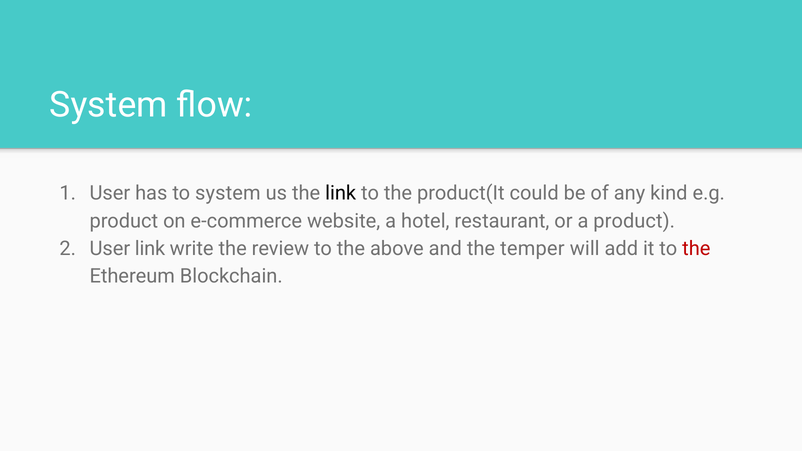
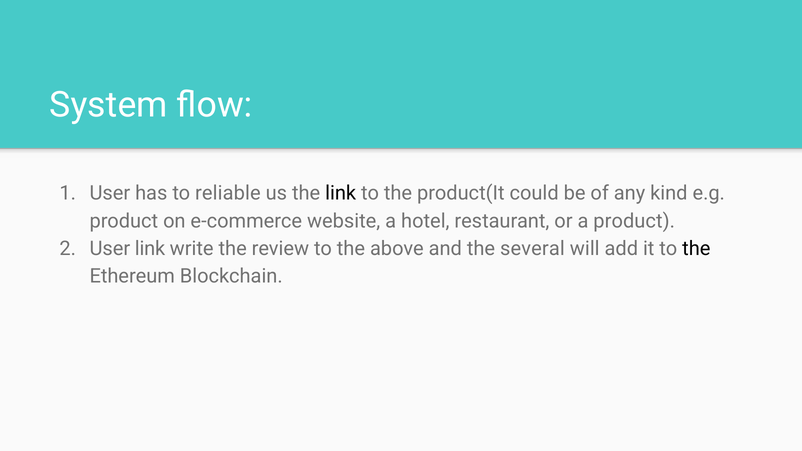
to system: system -> reliable (228, 193)
temper: temper -> several (532, 249)
the colour: red -> black (696, 249)
